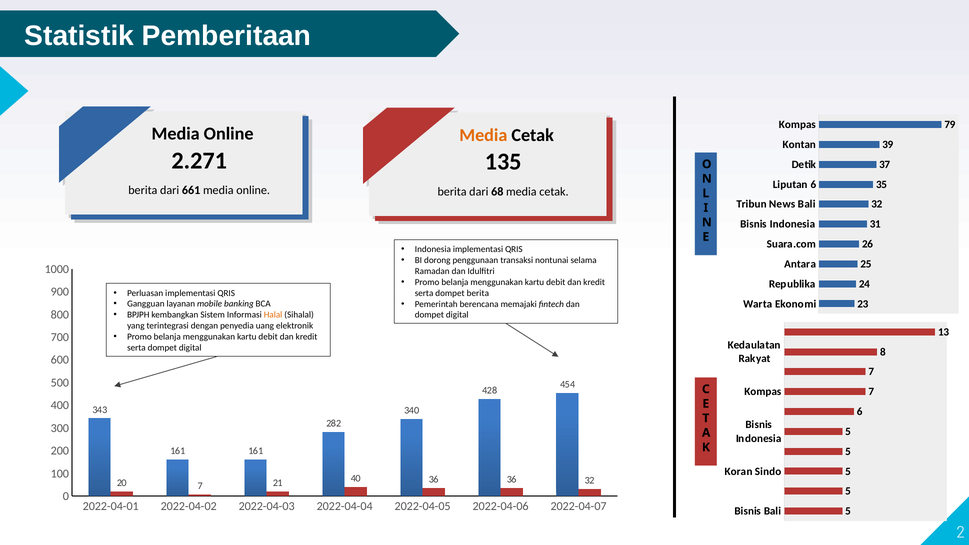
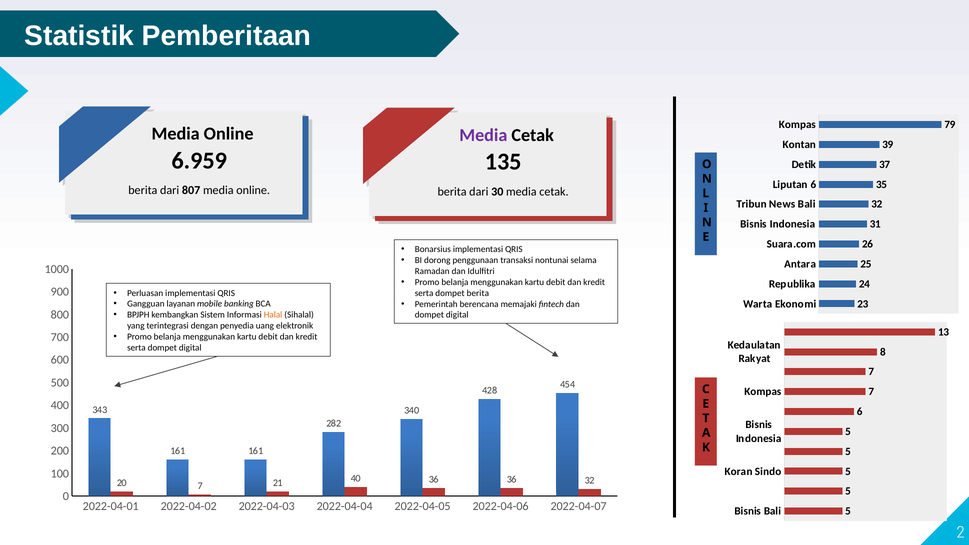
Media colour: orange -> purple (483, 135)
2.271: 2.271 -> 6.959 (199, 161)
661: 661 -> 807 (191, 190)
68: 68 -> 30 (497, 192)
Indonesia: Indonesia -> Bonarsius (433, 249)
